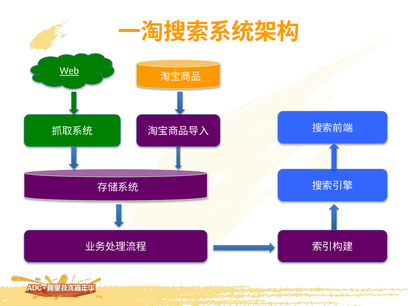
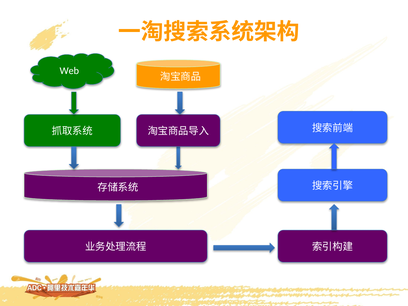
Web underline: present -> none (69, 71)
